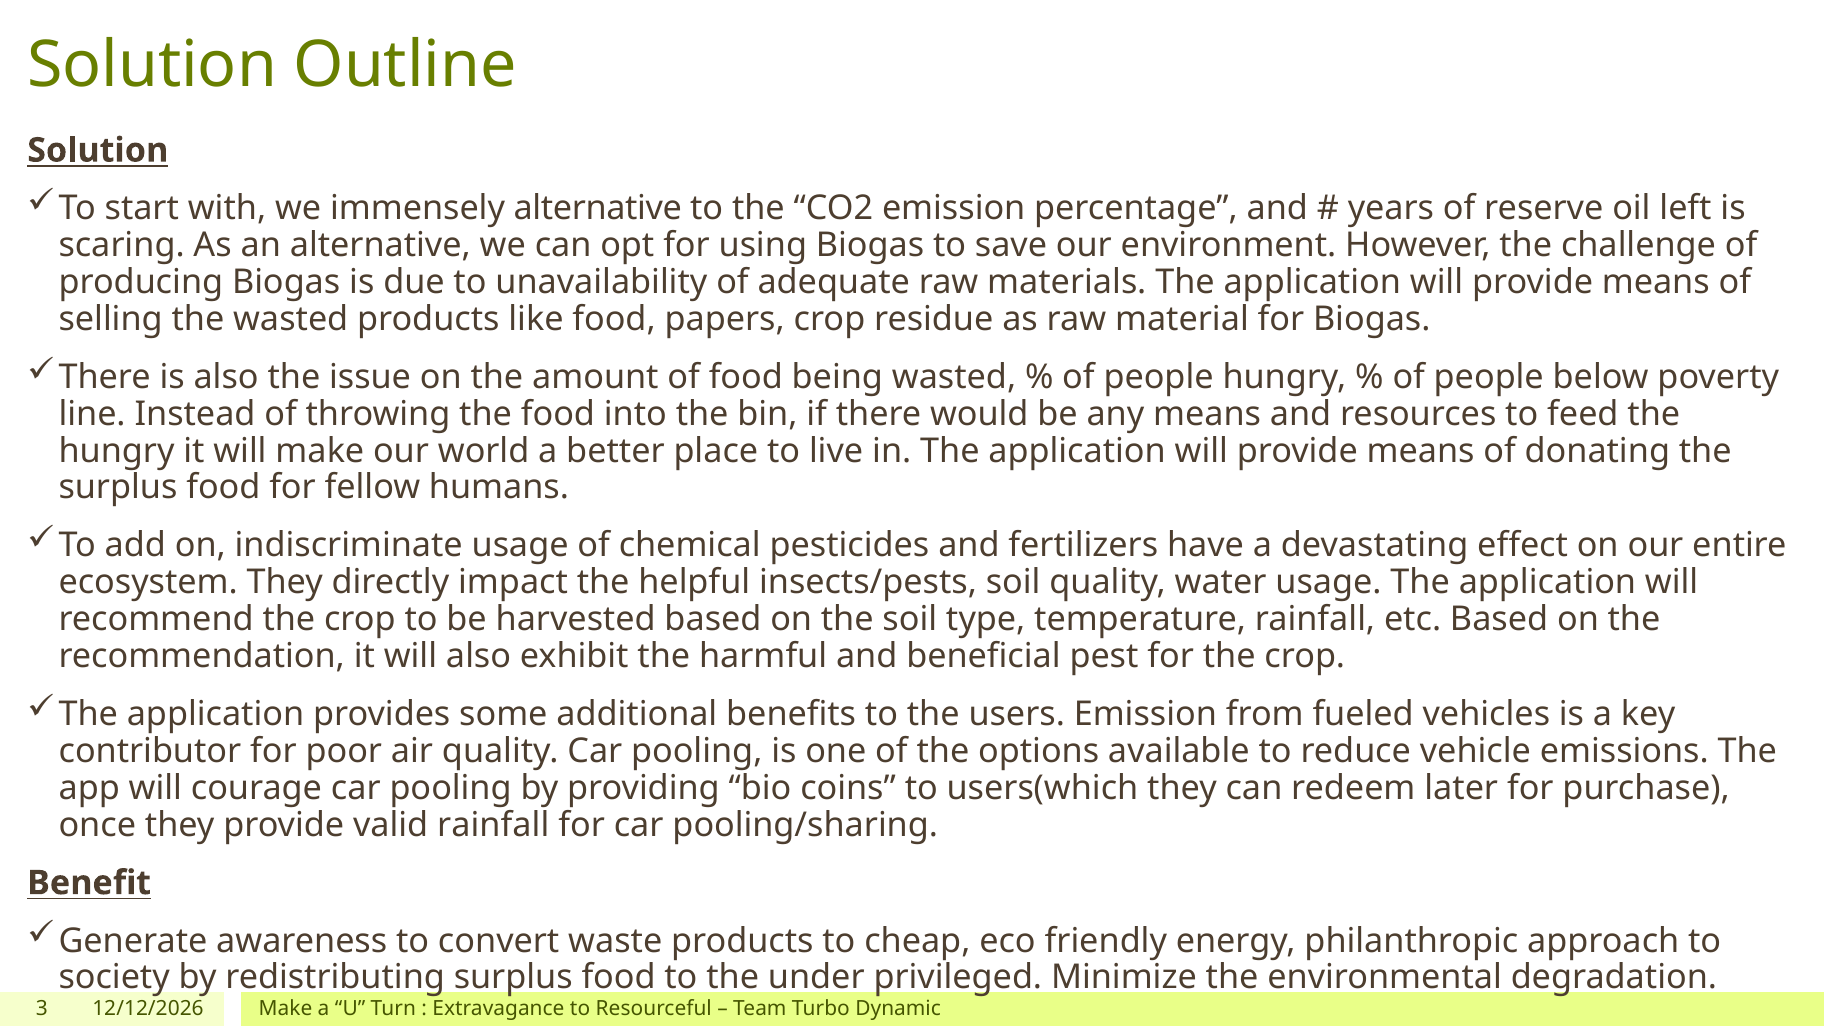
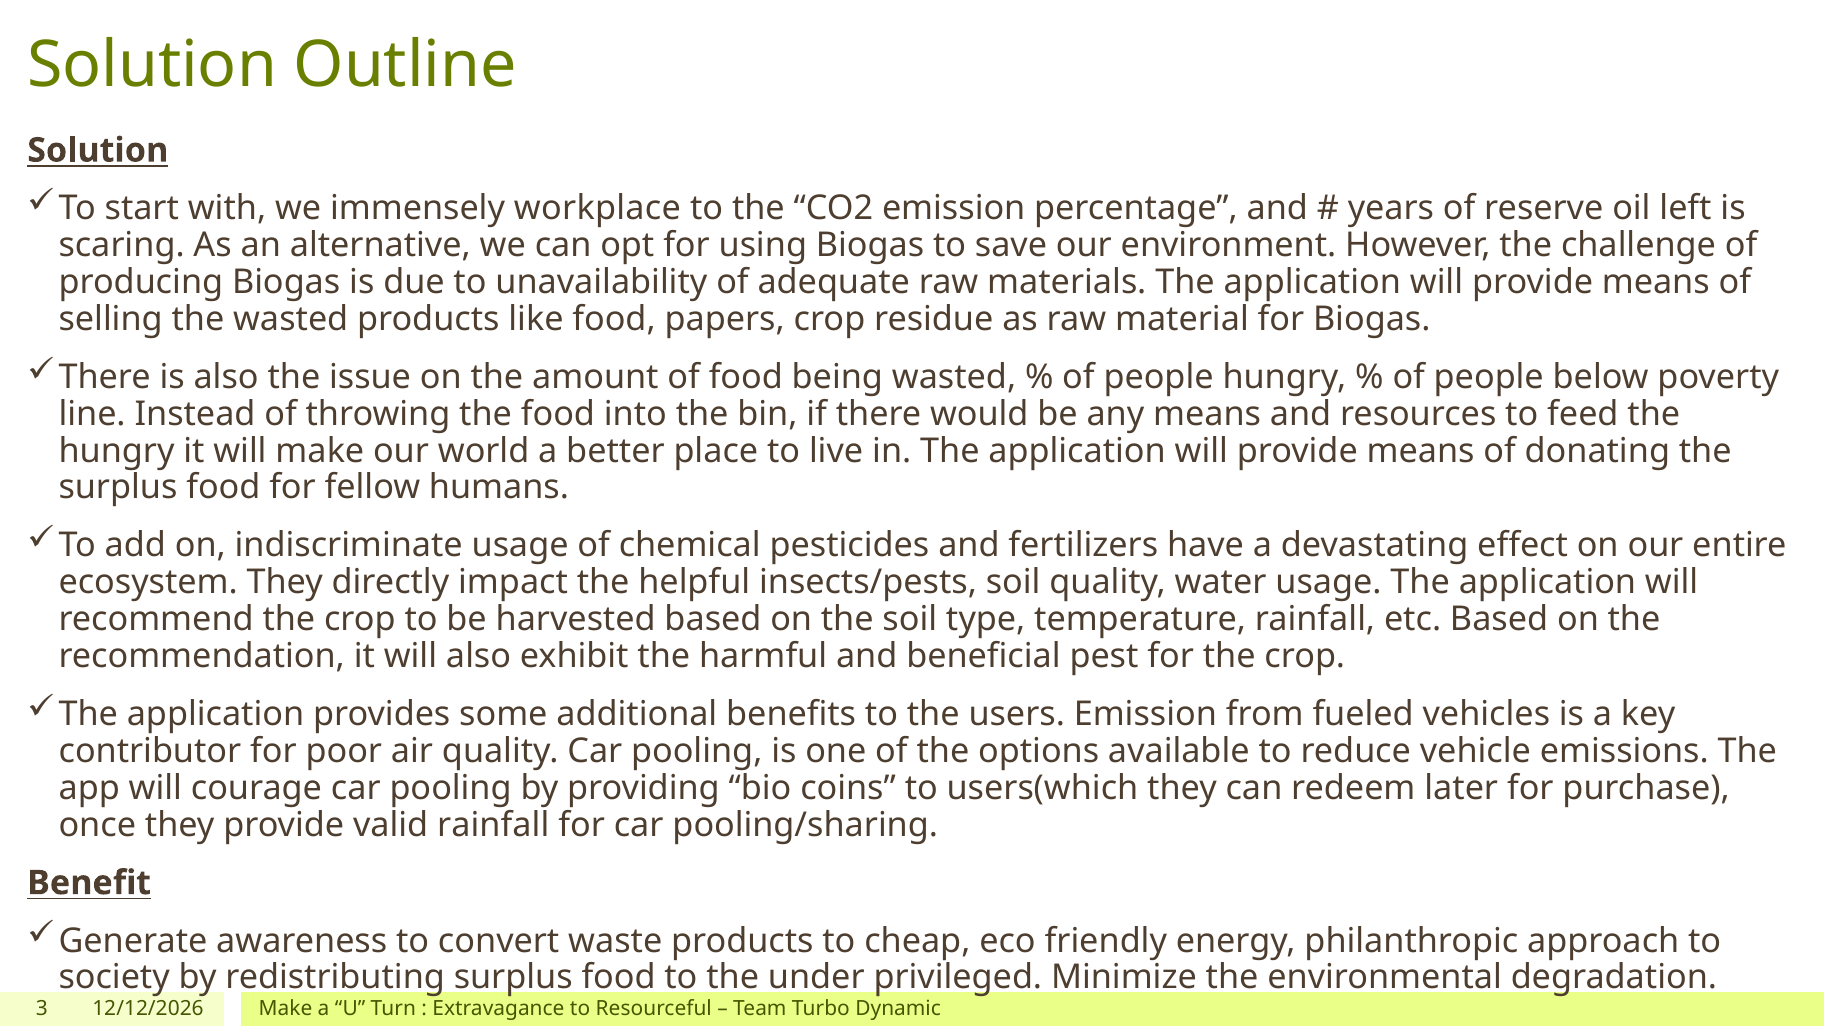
immensely alternative: alternative -> workplace (597, 208)
